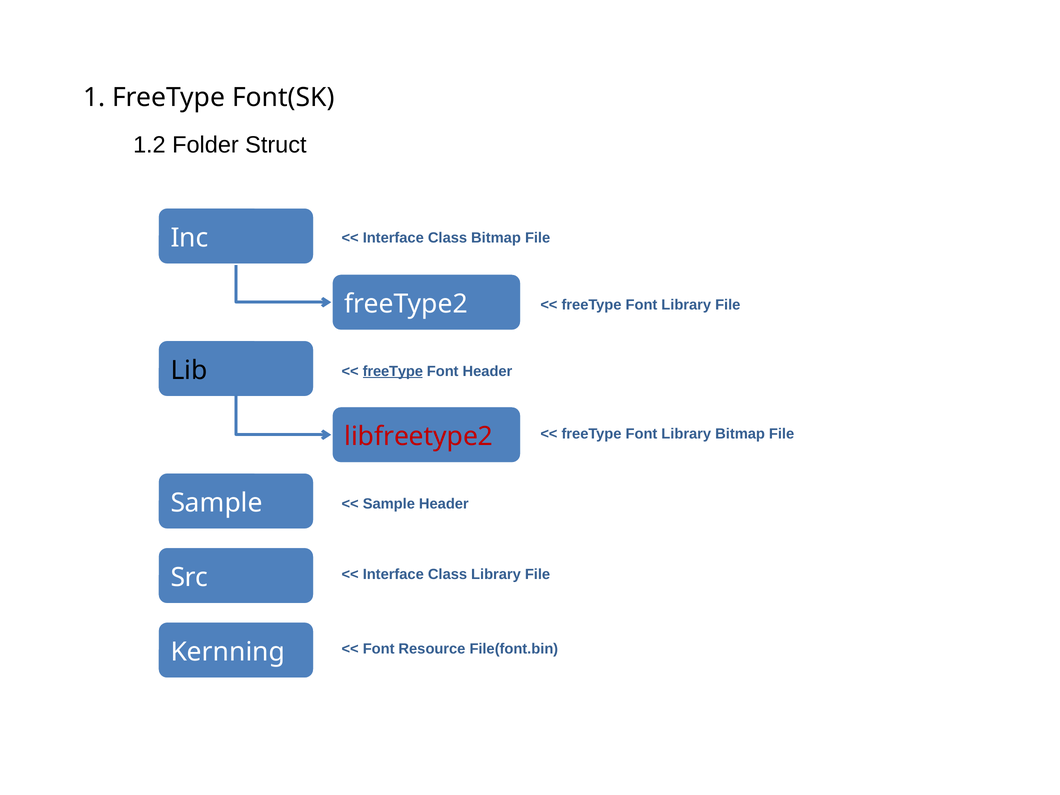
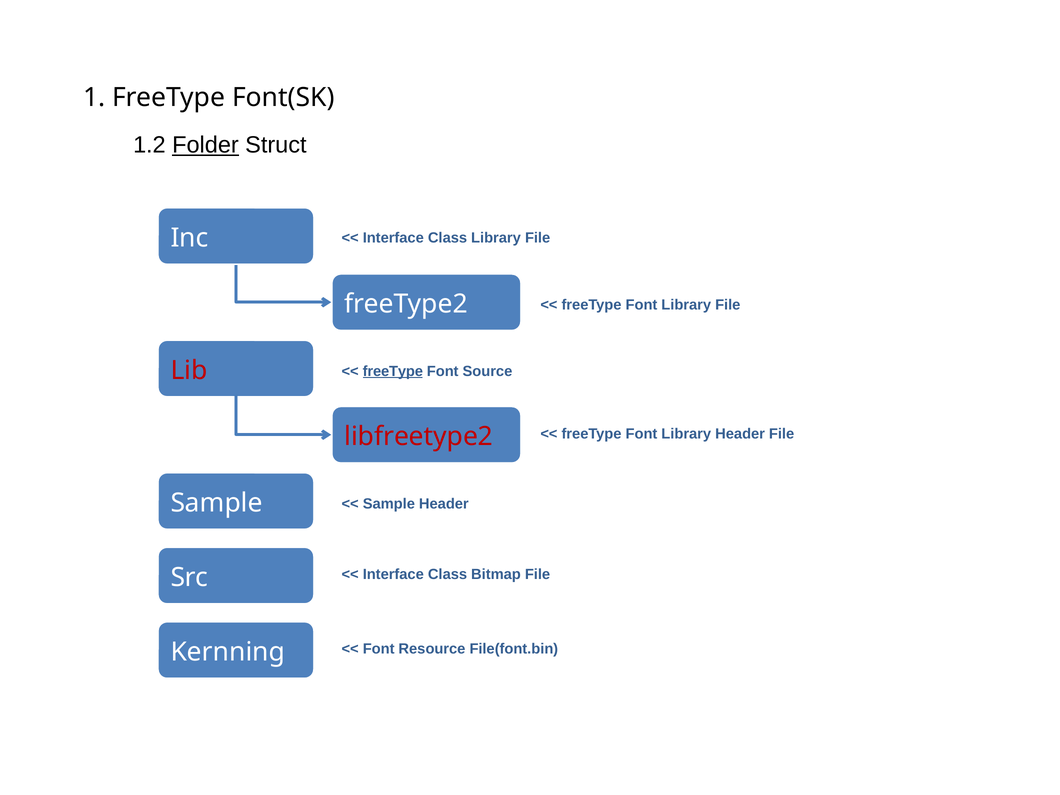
Folder underline: none -> present (205, 145)
Class Bitmap: Bitmap -> Library (496, 238)
Lib colour: black -> red (189, 370)
Font Header: Header -> Source (487, 371)
Library Bitmap: Bitmap -> Header (740, 434)
Class Library: Library -> Bitmap (496, 574)
